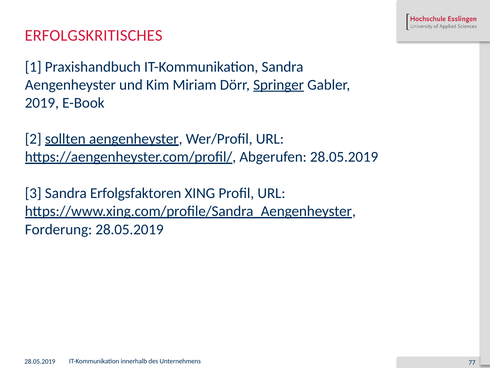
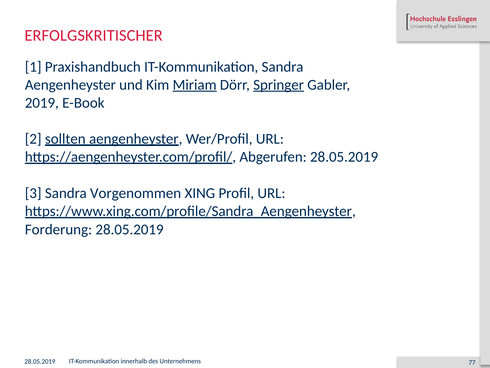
ERFOLGSKRITISCHES: ERFOLGSKRITISCHES -> ERFOLGSKRITISCHER (94, 35)
Miriam underline: none -> present (195, 85)
Erfolgsfaktoren: Erfolgsfaktoren -> Vorgenommen (136, 193)
